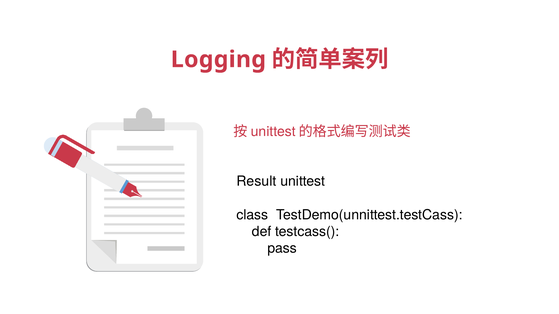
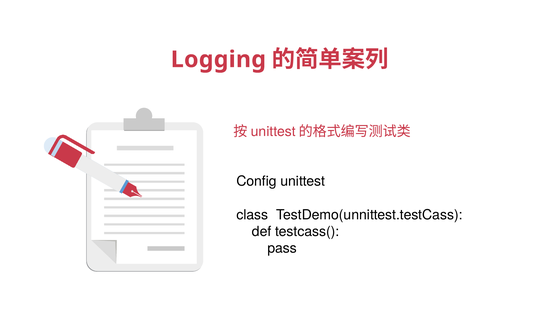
Result: Result -> Config (257, 182)
